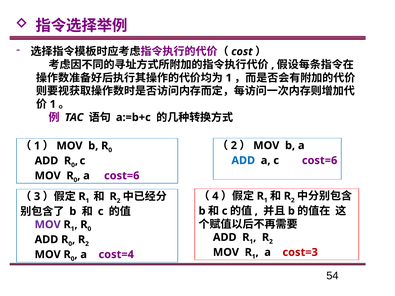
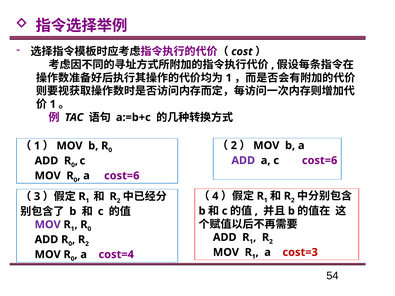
ADD colour: blue -> purple (243, 161)
